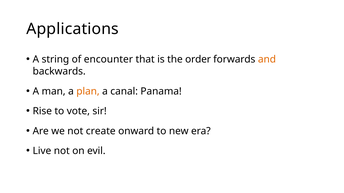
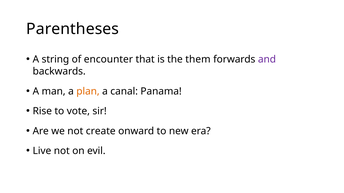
Applications: Applications -> Parentheses (73, 29)
order: order -> them (198, 60)
and colour: orange -> purple (267, 60)
